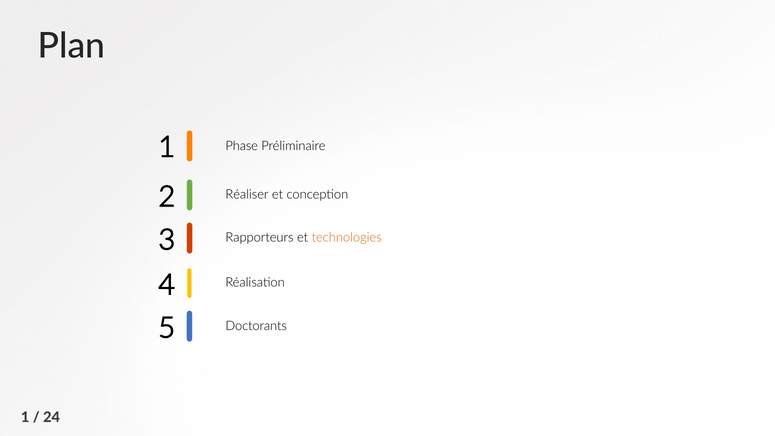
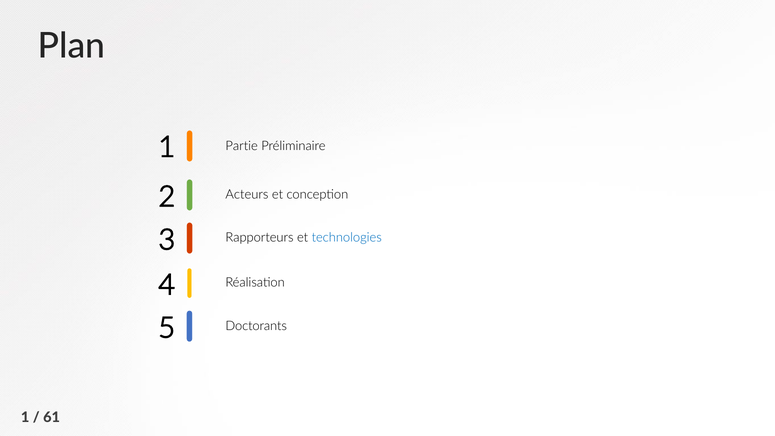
Phase: Phase -> Partie (242, 146)
Réaliser: Réaliser -> Acteurs (247, 195)
technologies colour: orange -> blue (347, 238)
24: 24 -> 61 (52, 417)
